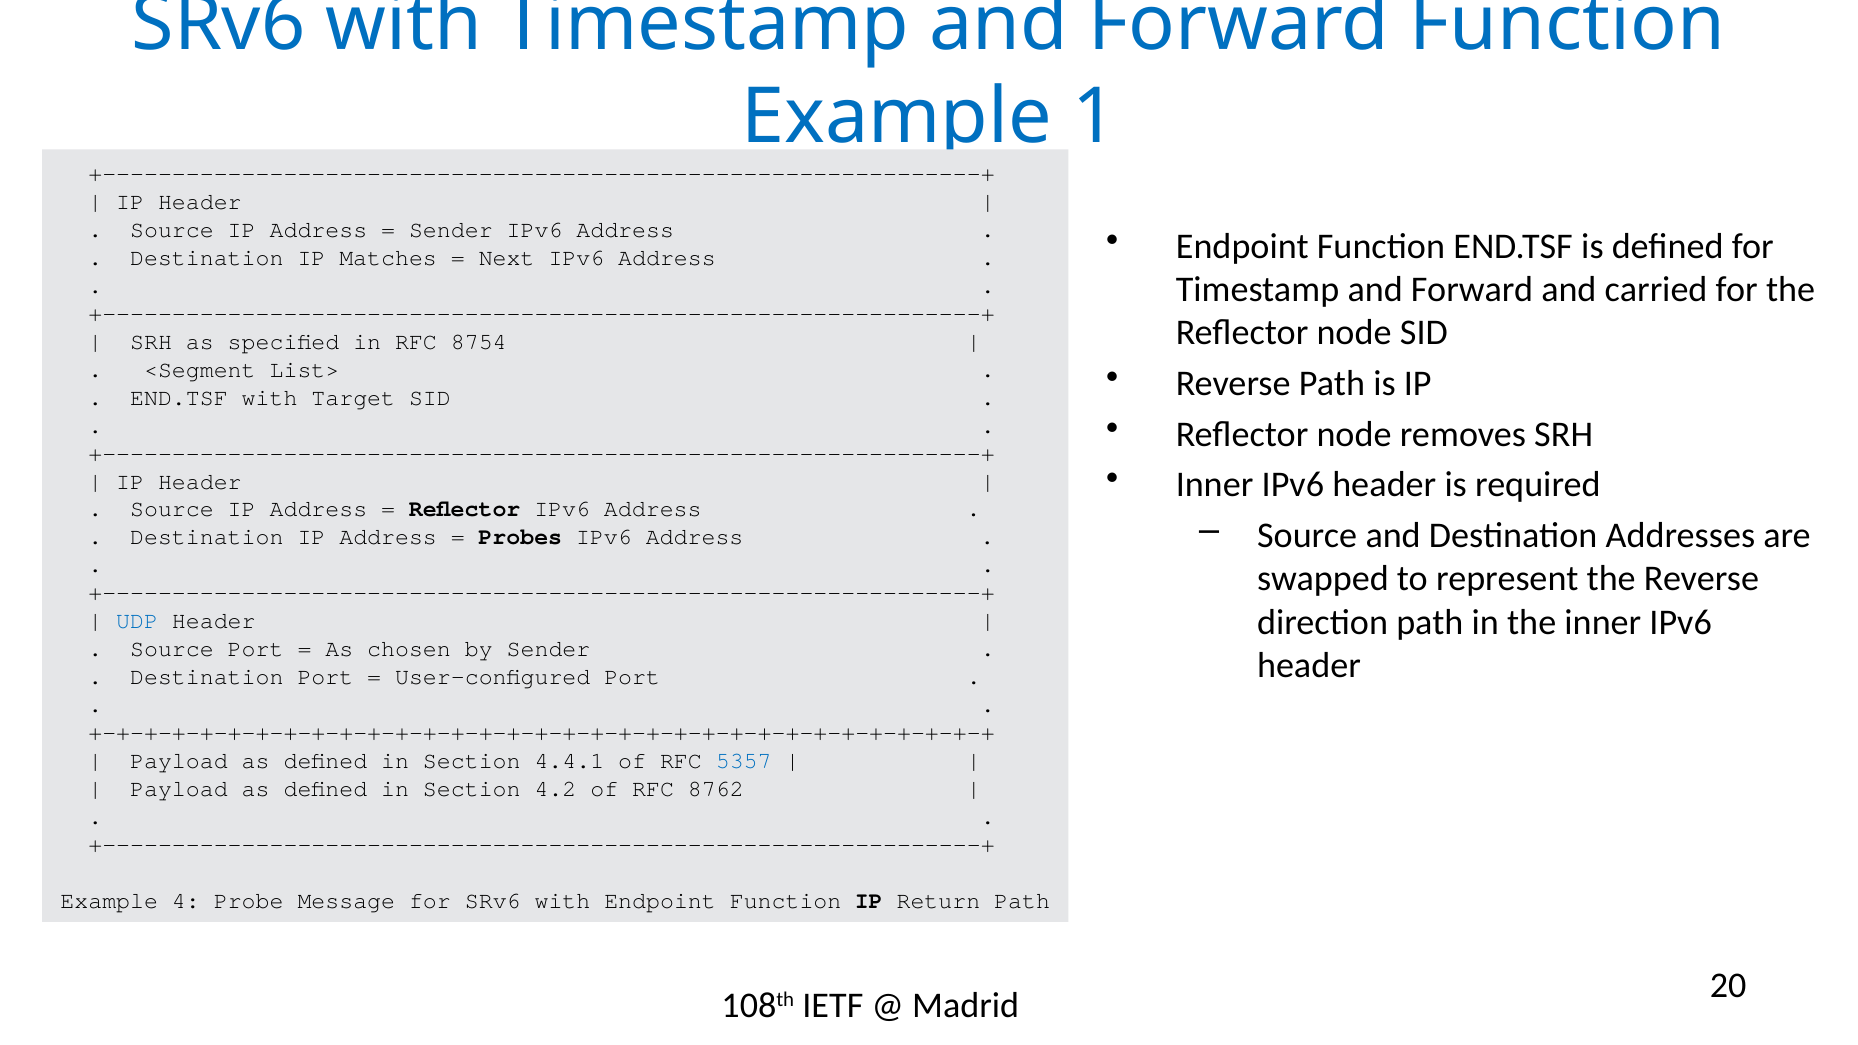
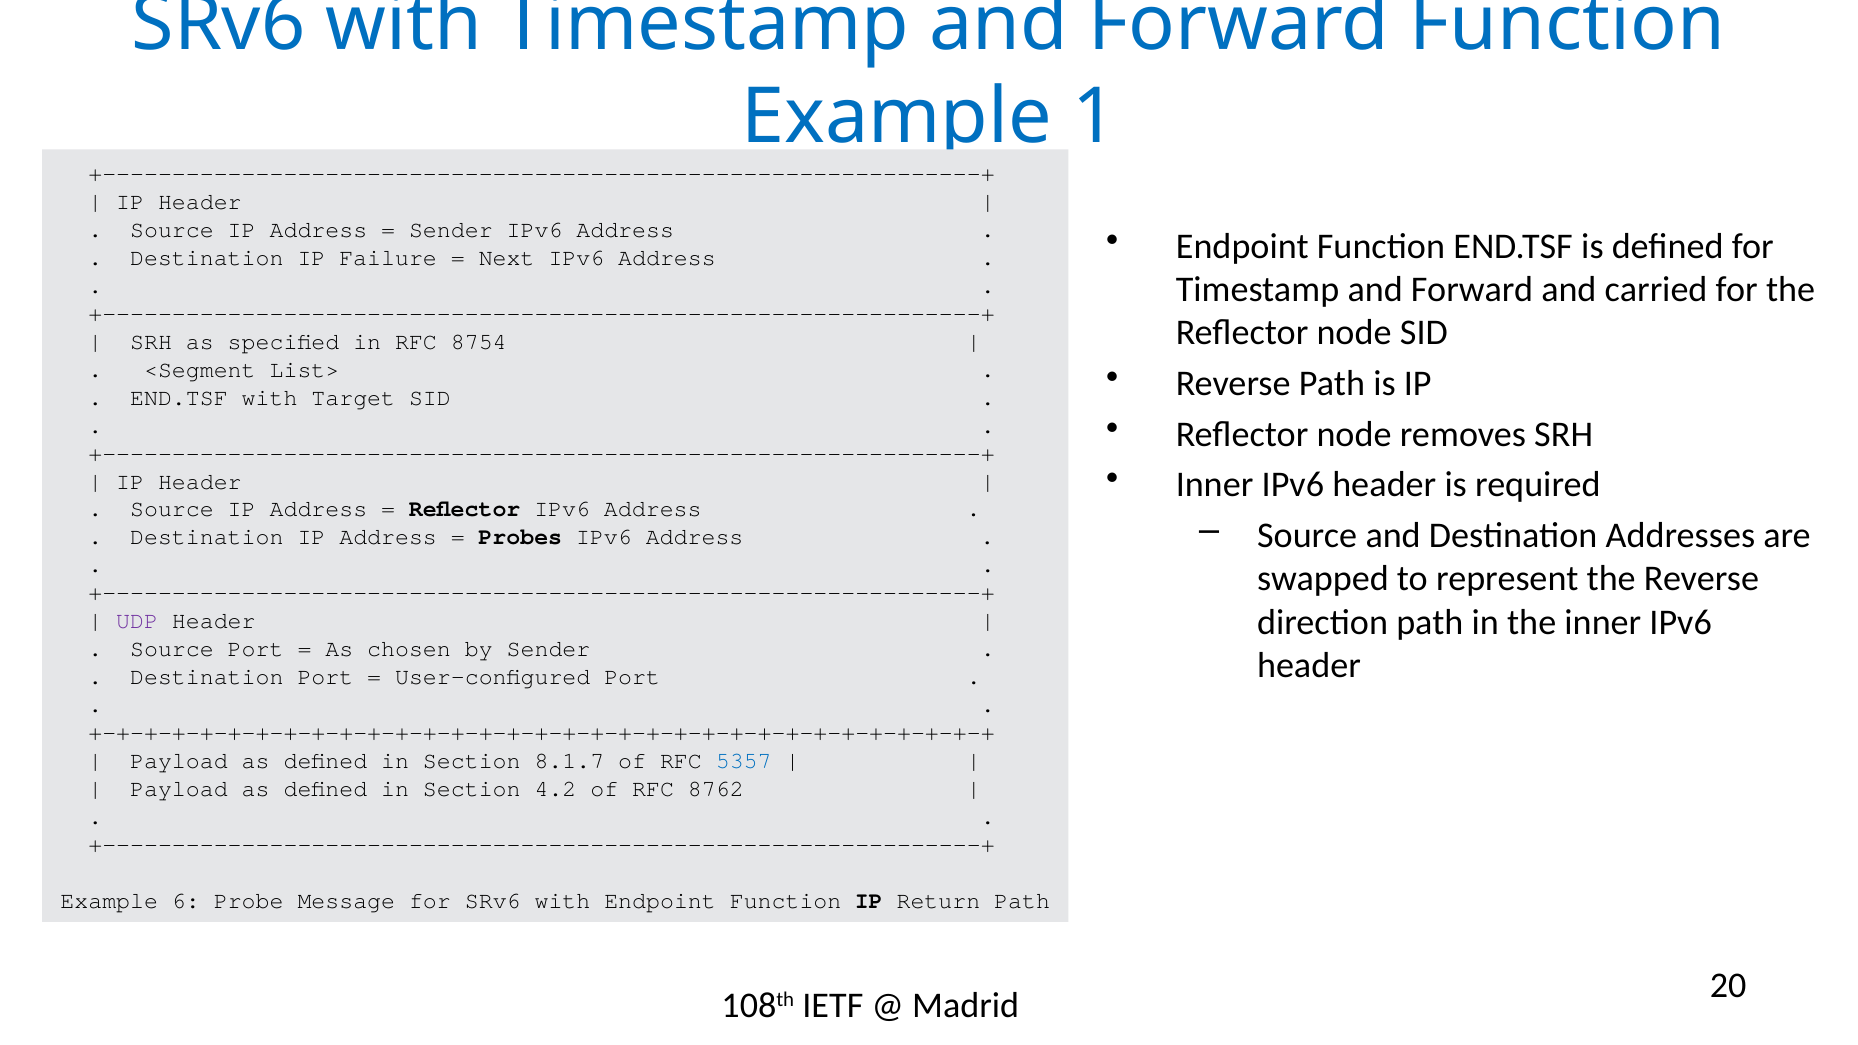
Matches: Matches -> Failure (388, 258)
UDP colour: blue -> purple (137, 621)
4.4.1: 4.4.1 -> 8.1.7 (569, 761)
4: 4 -> 6 (186, 901)
